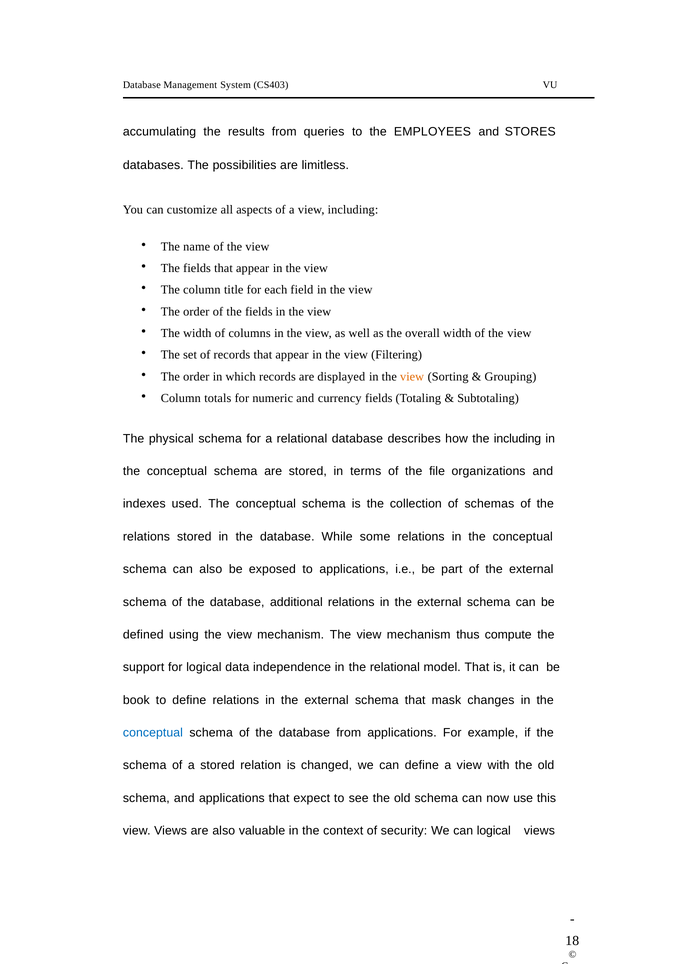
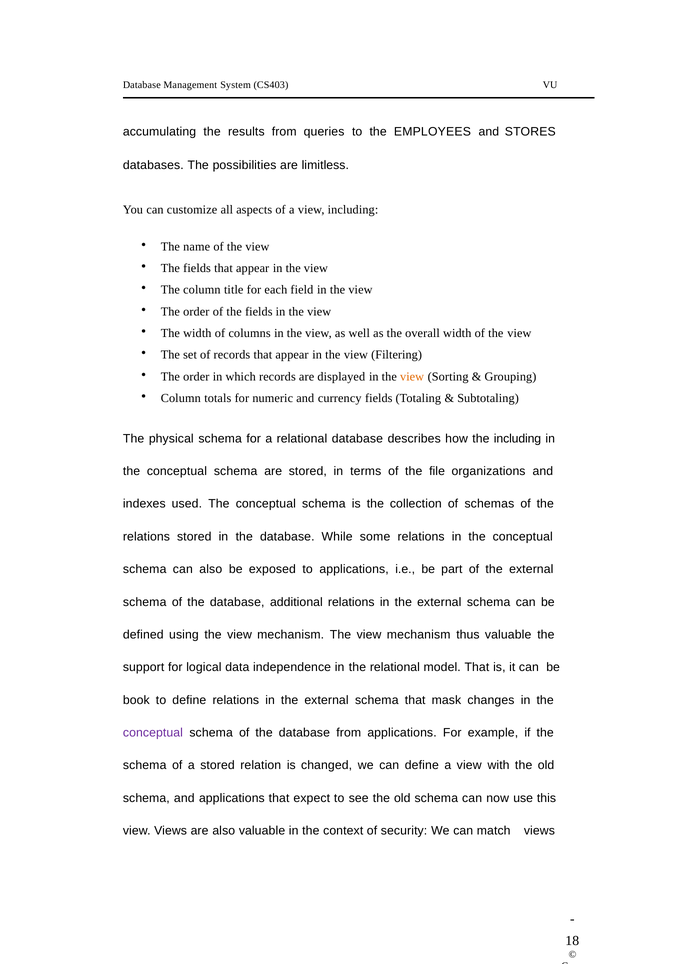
thus compute: compute -> valuable (508, 634)
conceptual colour: blue -> purple (153, 733)
can logical: logical -> match (494, 831)
